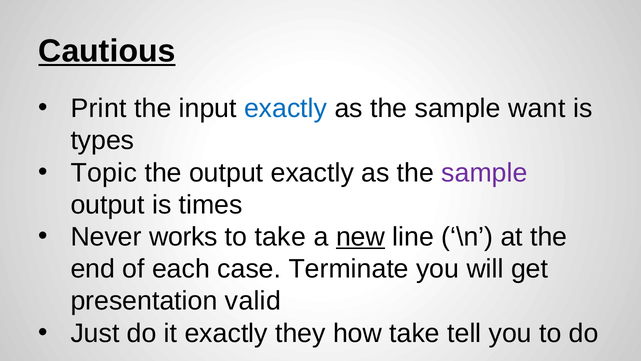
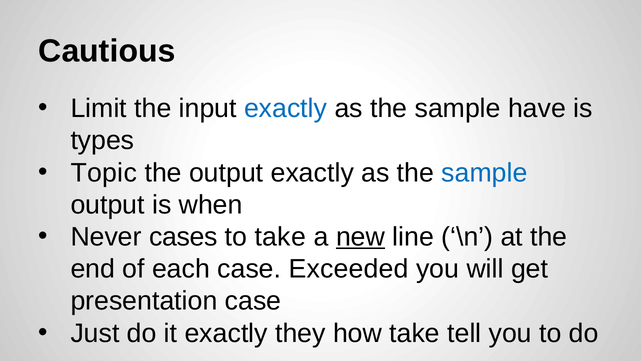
Cautious underline: present -> none (107, 51)
Print: Print -> Limit (99, 108)
want: want -> have (537, 108)
sample colour: purple -> blue (484, 173)
times: times -> when (211, 205)
works: works -> cases (183, 237)
Terminate: Terminate -> Exceeded (349, 269)
presentation valid: valid -> case (253, 301)
